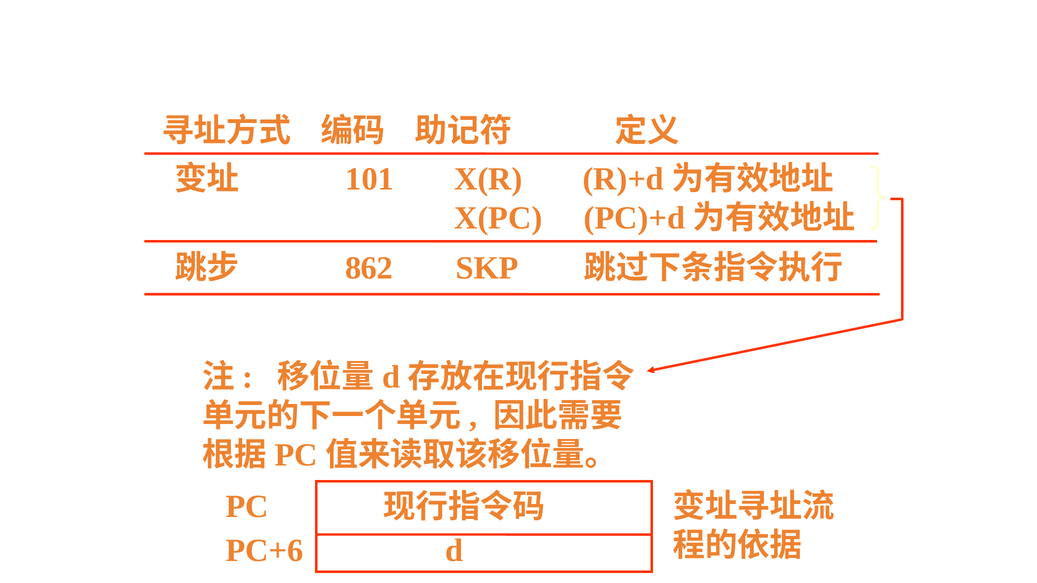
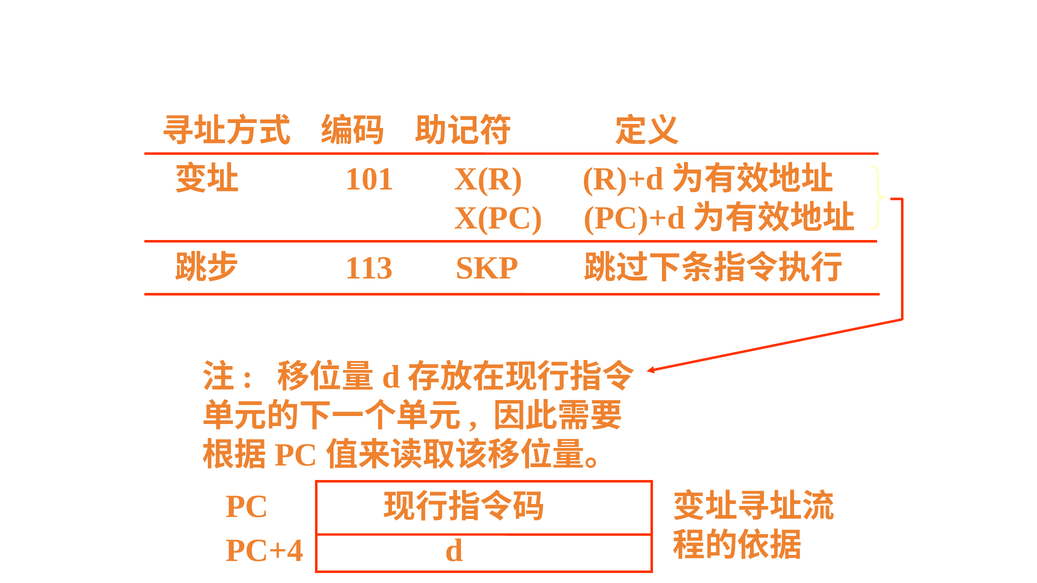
862: 862 -> 113 (369, 268)
PC+6: PC+6 -> PC+4 (264, 551)
